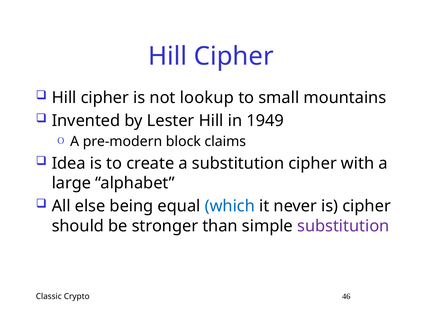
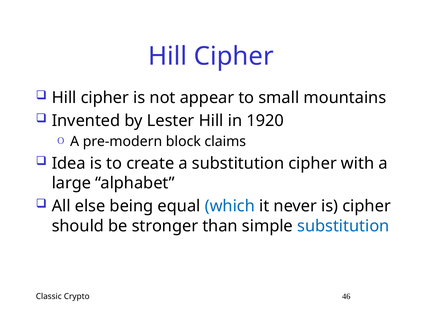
lookup: lookup -> appear (207, 98)
1949: 1949 -> 1920 (265, 121)
substitution colour: purple -> blue (343, 226)
